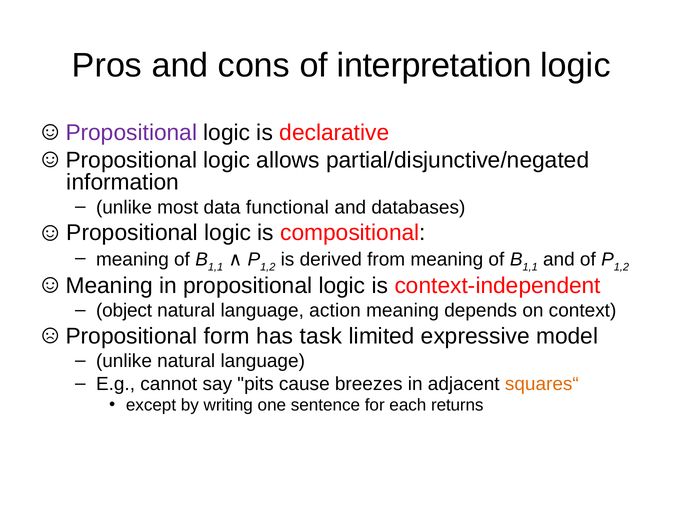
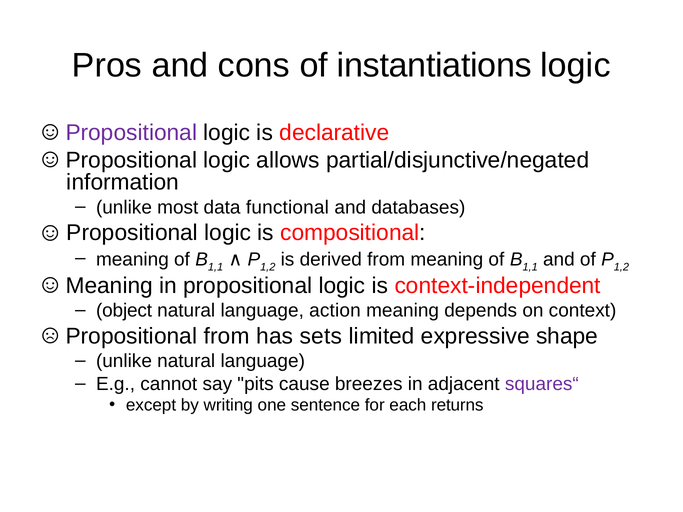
interpretation: interpretation -> instantiations (434, 66)
Propositional form: form -> from (227, 336)
task: task -> sets (321, 336)
model: model -> shape (567, 336)
squares“ colour: orange -> purple (542, 384)
